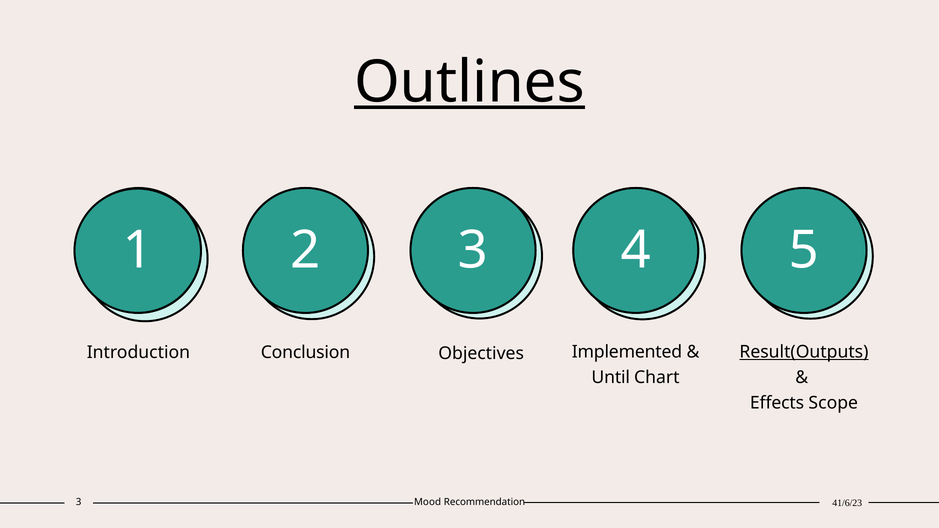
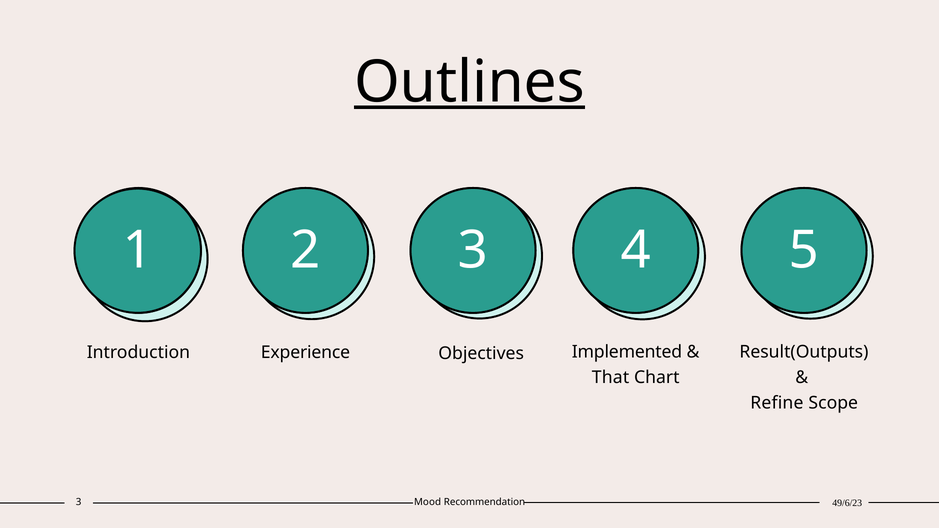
Result(Outputs underline: present -> none (804, 352)
Conclusion: Conclusion -> Experience (305, 353)
Until: Until -> That (611, 378)
Effects: Effects -> Refine (777, 403)
41/6/23: 41/6/23 -> 49/6/23 (847, 503)
